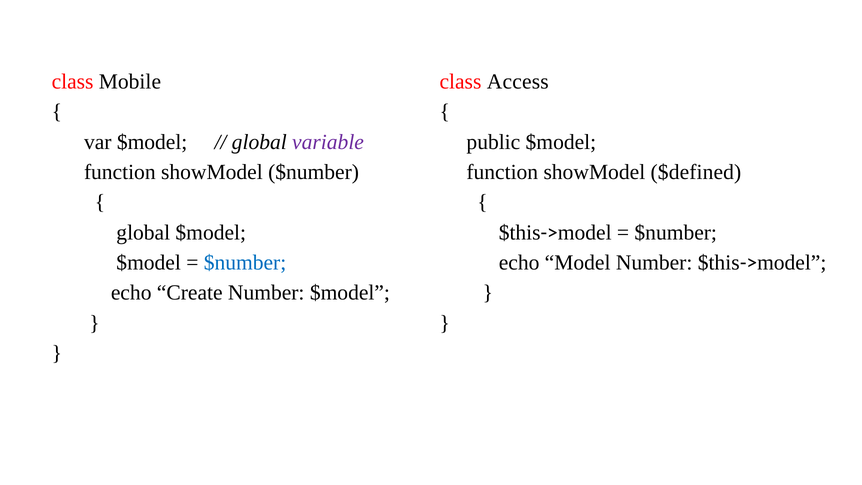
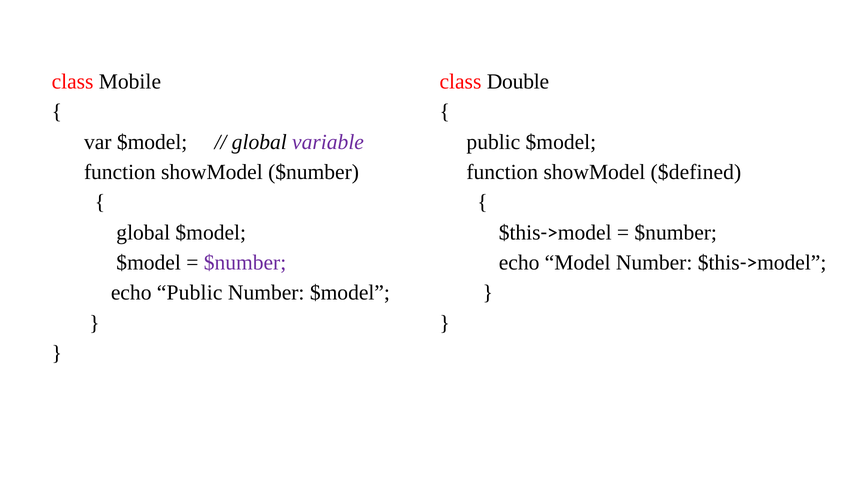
Access: Access -> Double (518, 82)
$number colour: blue -> purple (245, 263)
echo Create: Create -> Public (190, 293)
